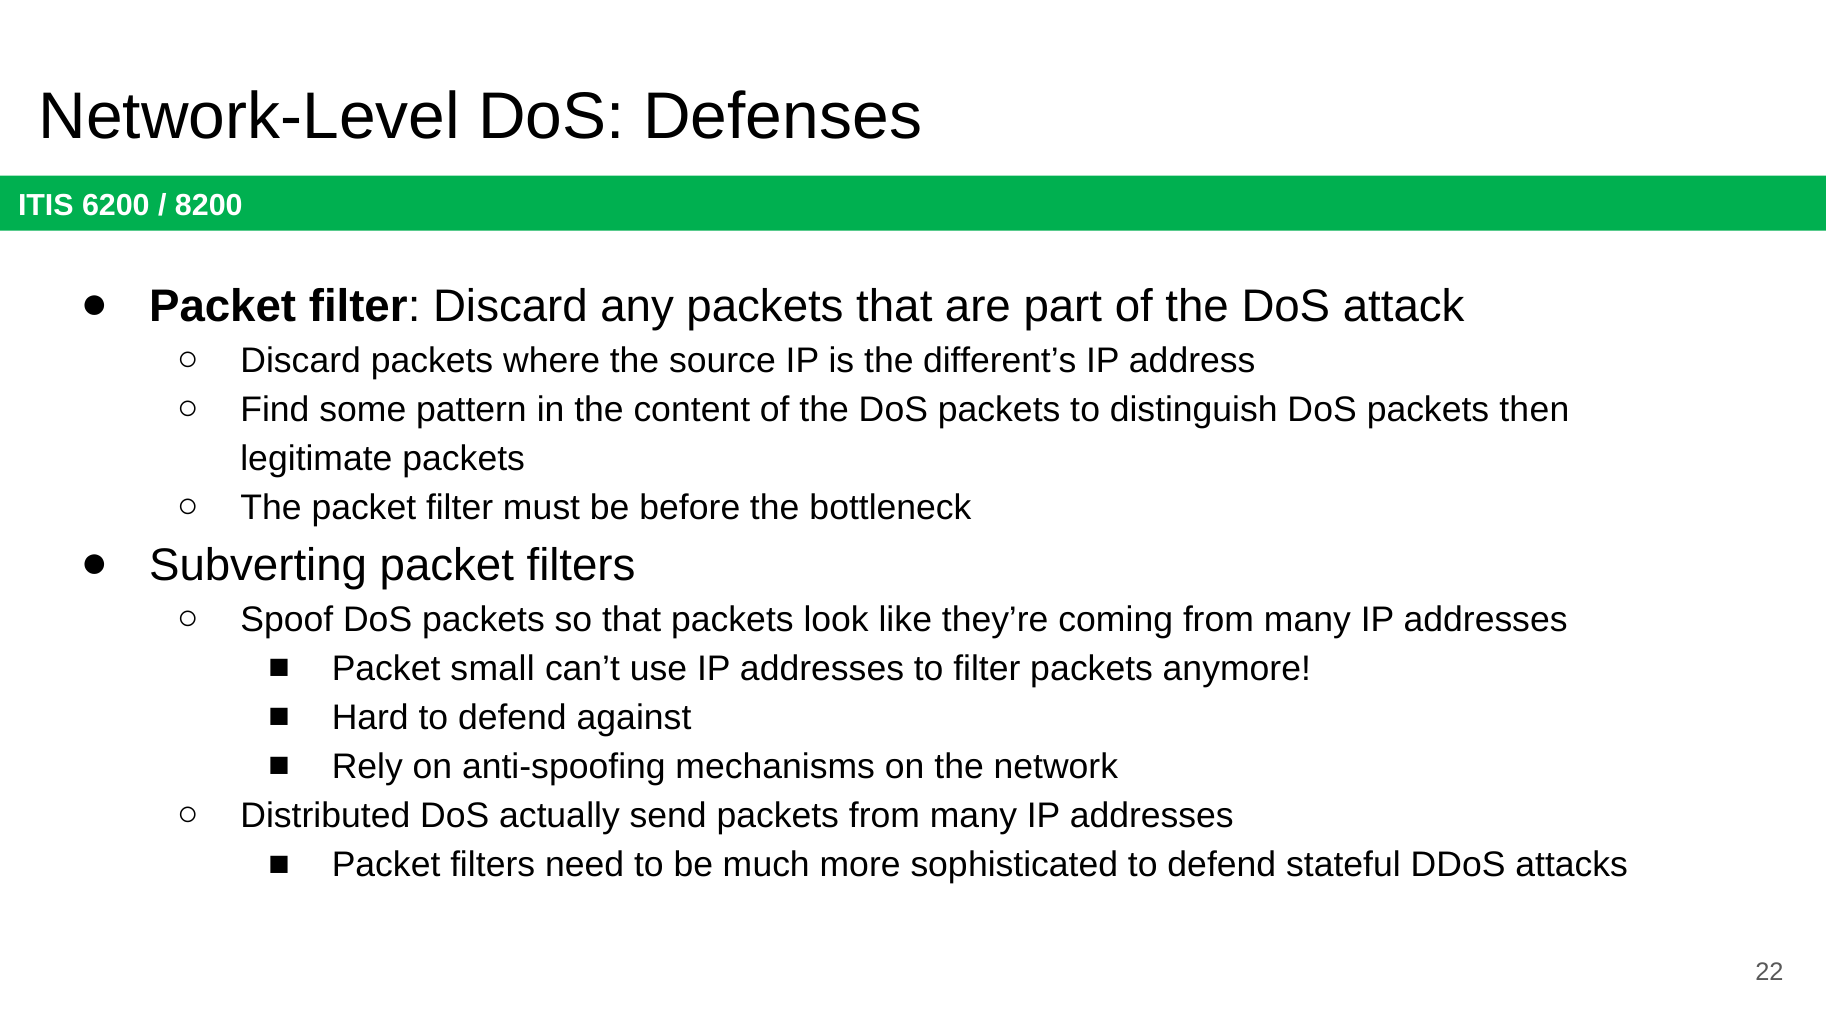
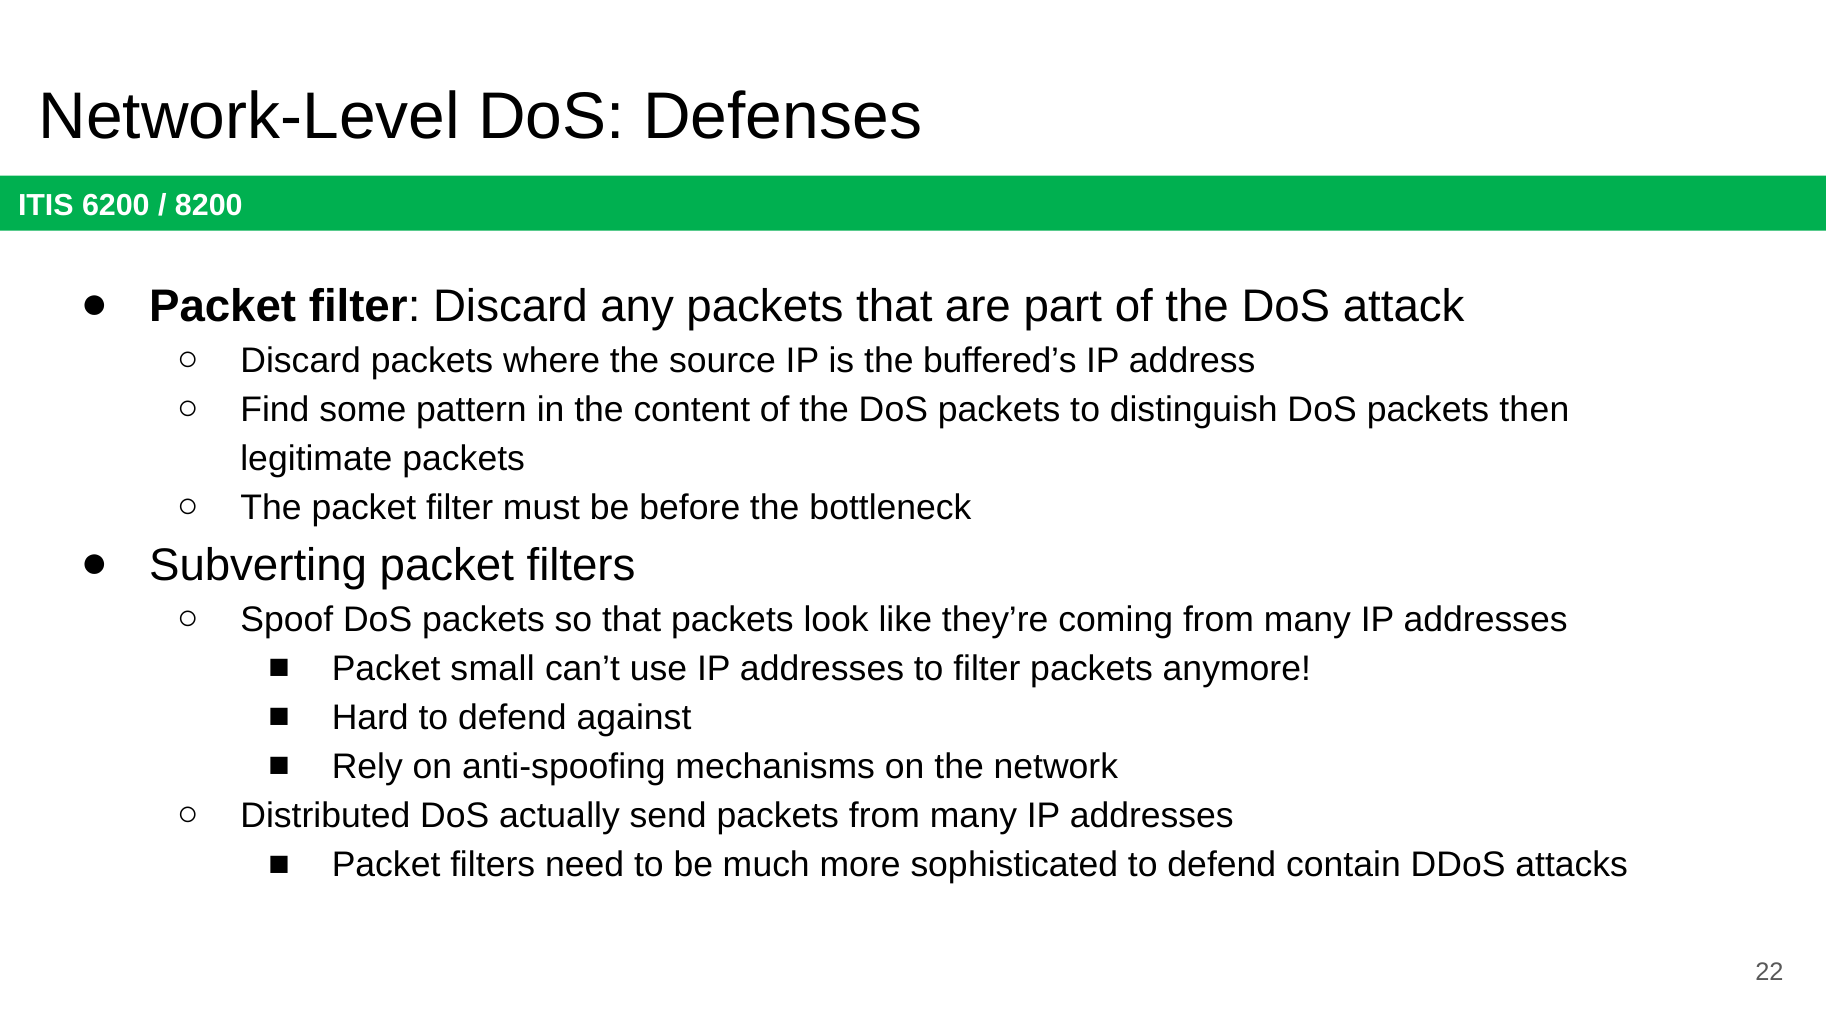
different’s: different’s -> buffered’s (1000, 360)
stateful: stateful -> contain (1343, 865)
